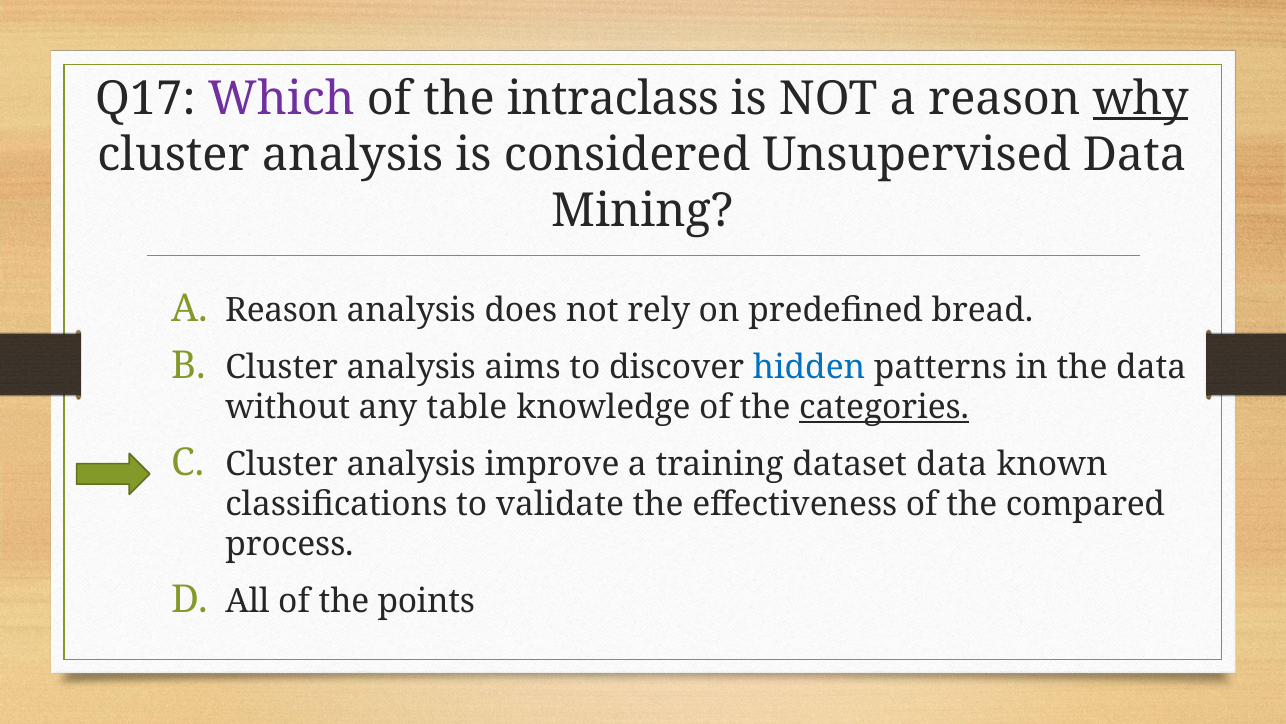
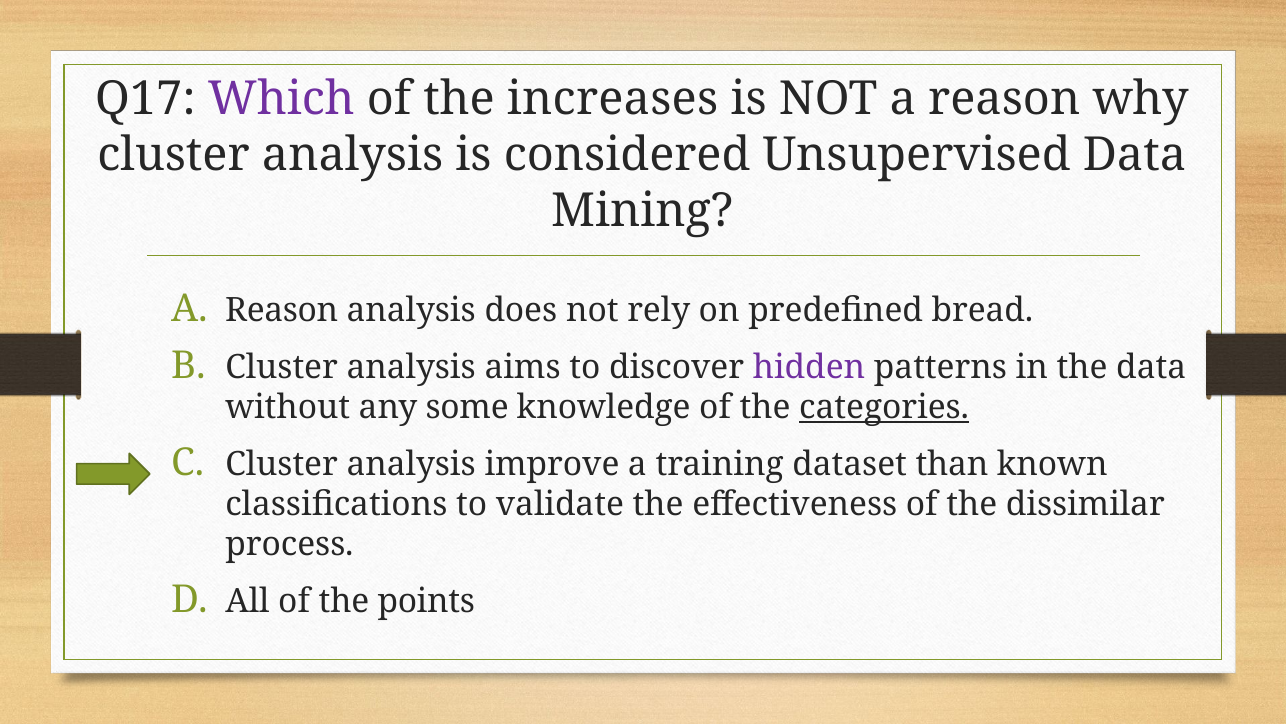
intraclass: intraclass -> increases (613, 99)
why underline: present -> none (1141, 99)
hidden colour: blue -> purple (809, 367)
table: table -> some (467, 407)
dataset data: data -> than (952, 464)
compared: compared -> dissimilar (1085, 504)
